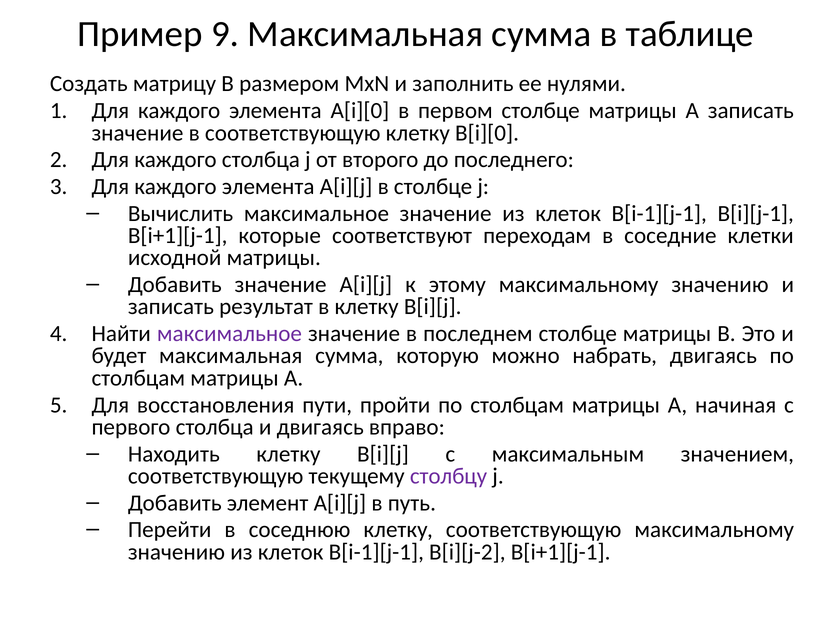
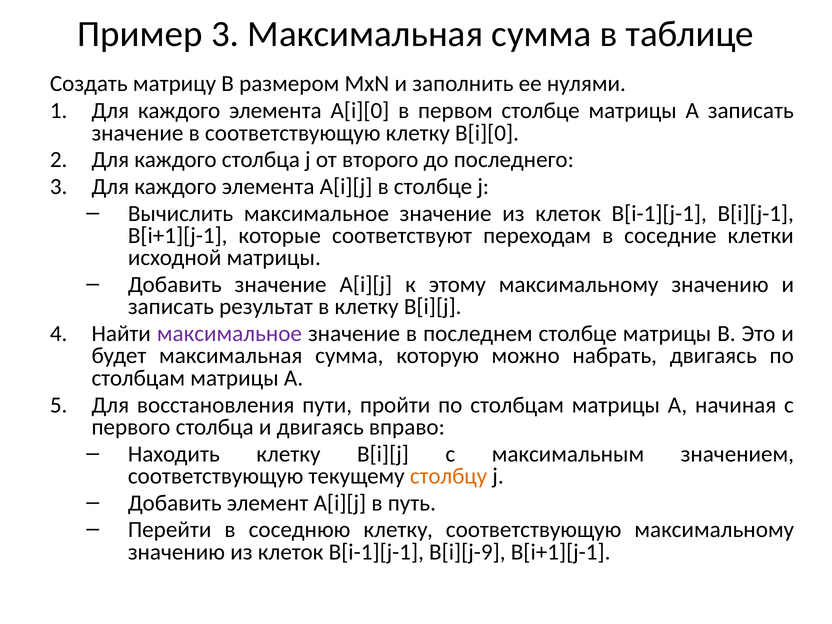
Пример 9: 9 -> 3 (225, 34)
столбцу colour: purple -> orange (449, 476)
B[i][j-2: B[i][j-2 -> B[i][j-9 (467, 552)
